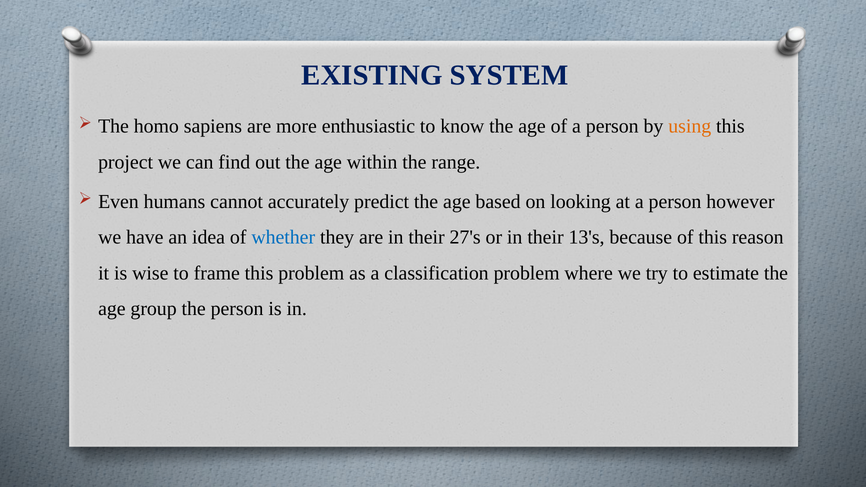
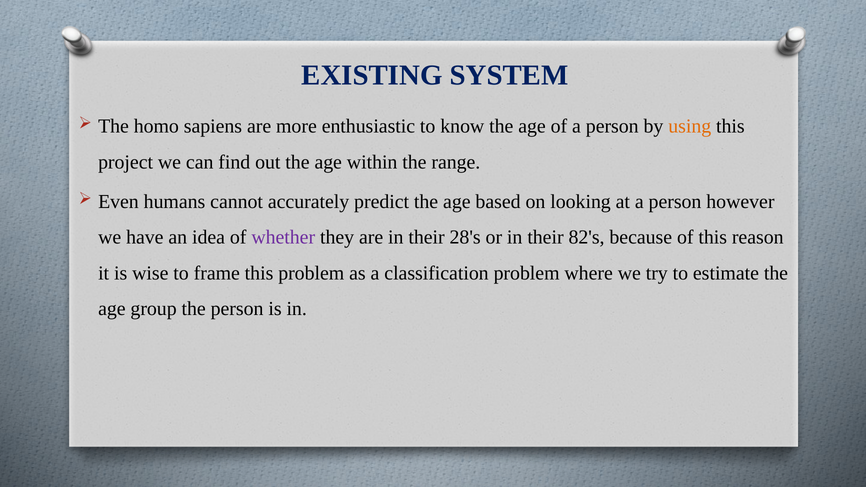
whether colour: blue -> purple (283, 237)
27's: 27's -> 28's (465, 237)
13's: 13's -> 82's (587, 237)
